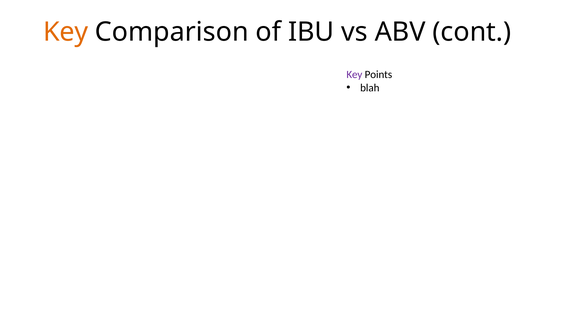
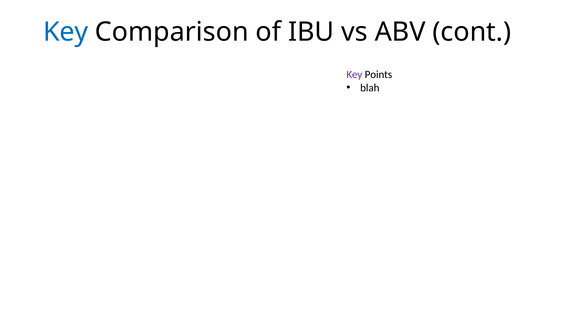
Key colour: orange -> blue (66, 32)
